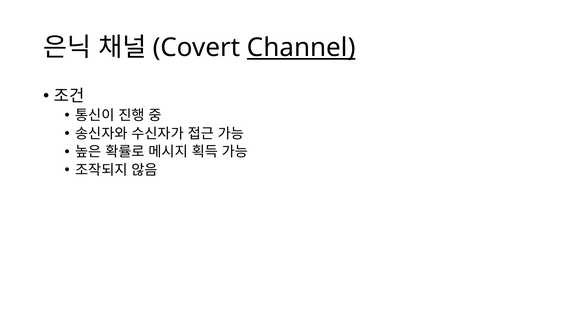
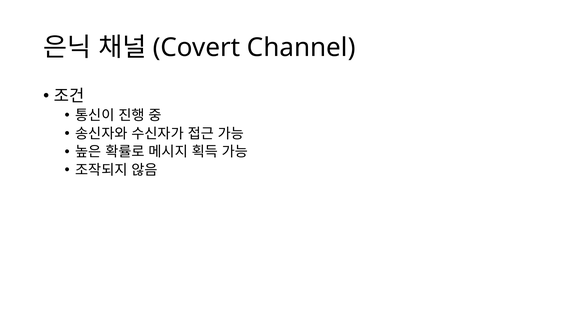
Channel underline: present -> none (301, 48)
